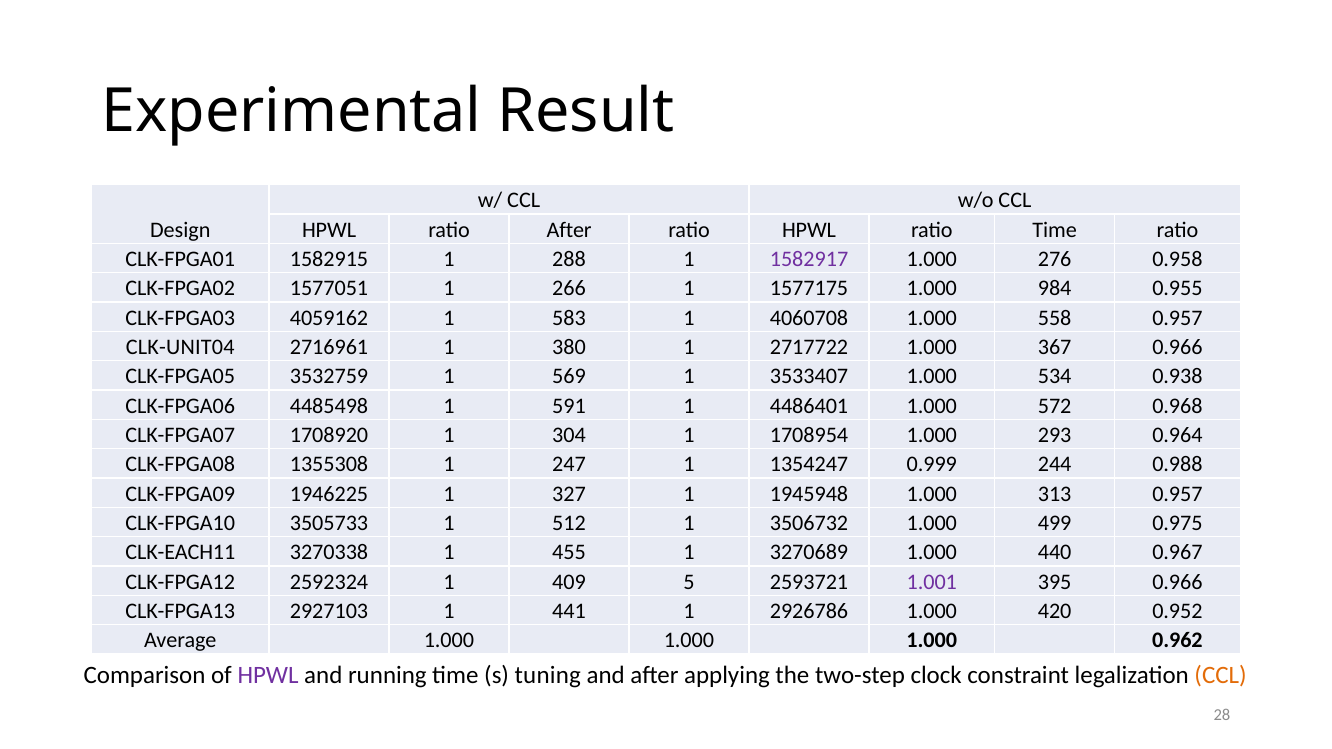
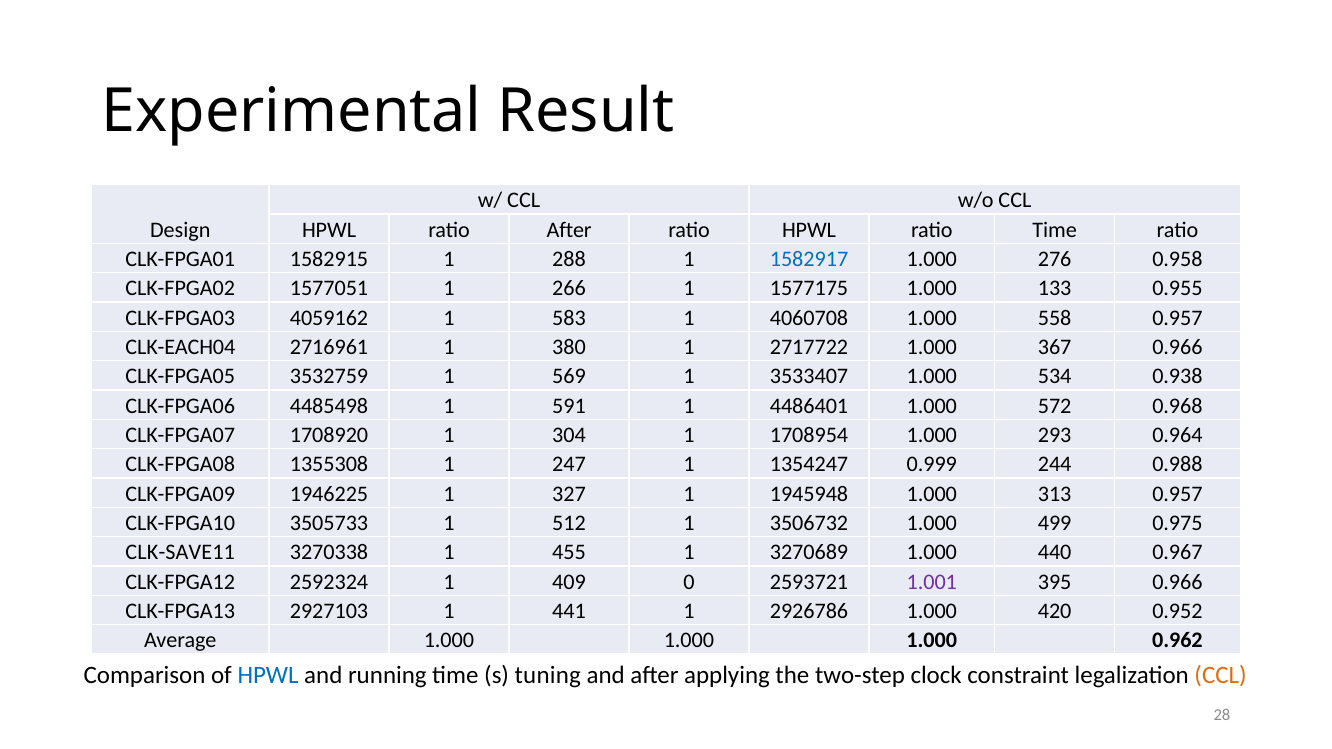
1582917 colour: purple -> blue (809, 259)
984: 984 -> 133 (1055, 289)
CLK-UNIT04: CLK-UNIT04 -> CLK-EACH04 (180, 347)
CLK-EACH11: CLK-EACH11 -> CLK-SAVE11 (180, 553)
5: 5 -> 0 (689, 582)
HPWL colour: purple -> blue (268, 676)
